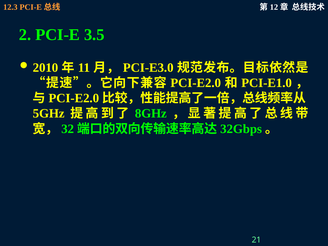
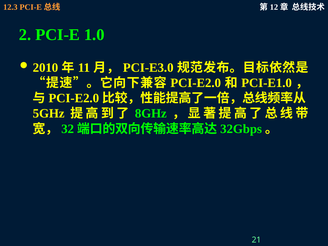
3.5: 3.5 -> 1.0 (94, 35)
